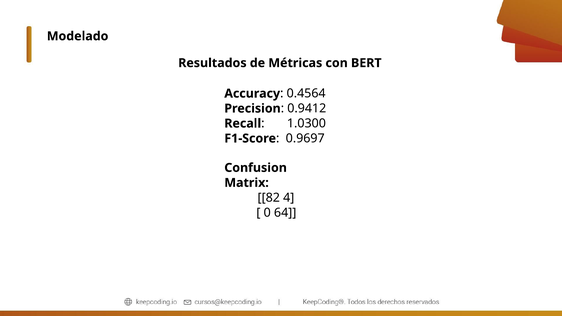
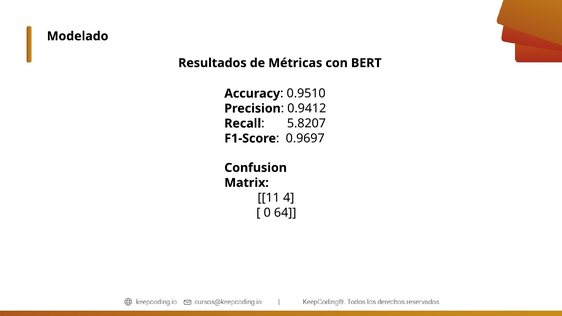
0.4564: 0.4564 -> 0.9510 (306, 94)
1.0300: 1.0300 -> 5.8207 (306, 123)
82: 82 -> 11 (269, 198)
